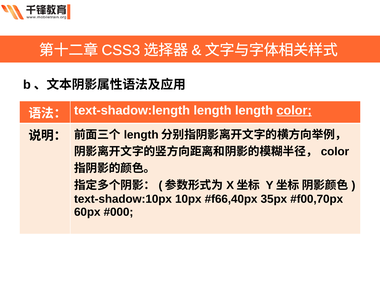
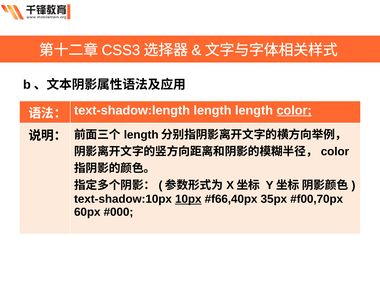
10px underline: none -> present (188, 199)
